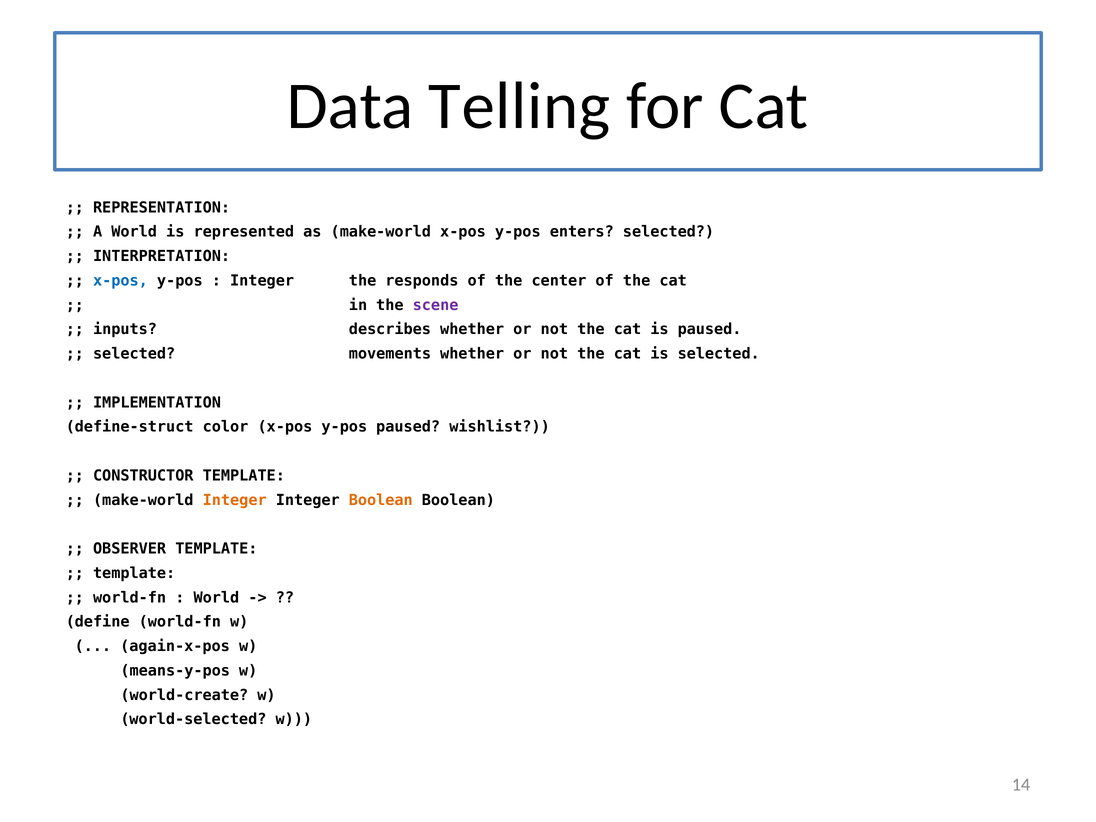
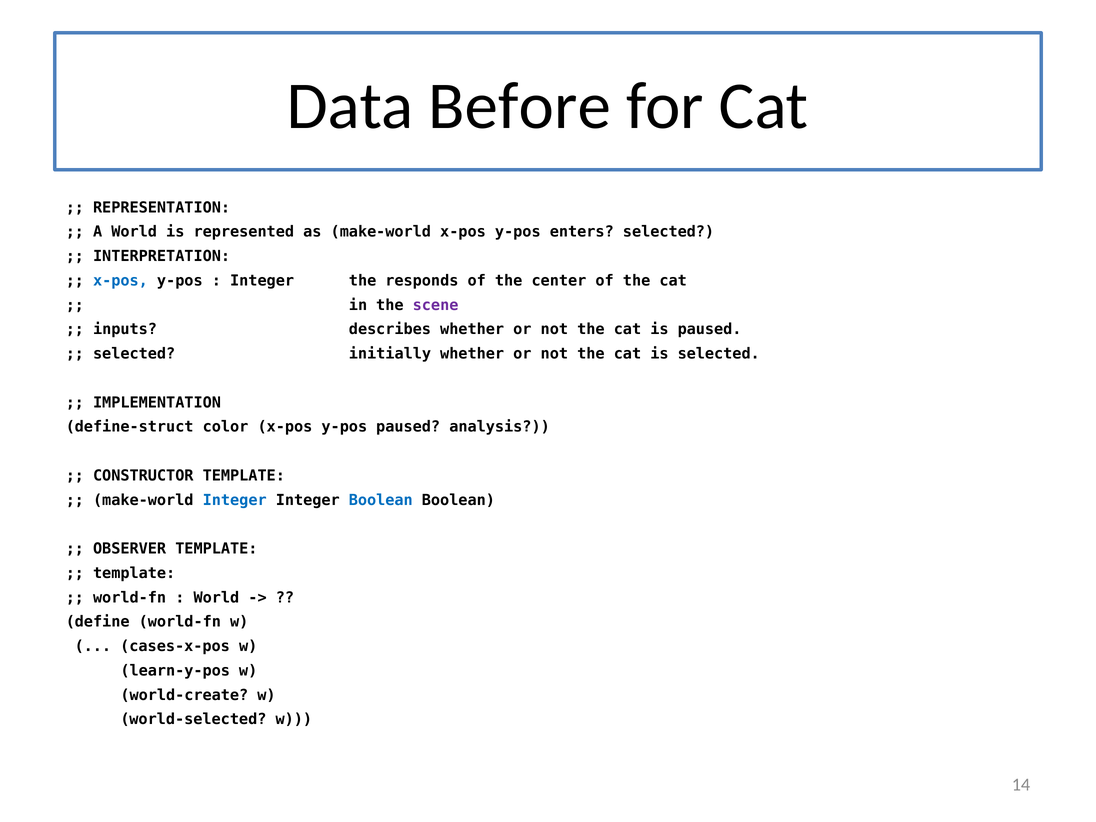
Telling: Telling -> Before (520, 106)
movements: movements -> initially (390, 354)
wishlist: wishlist -> analysis (500, 427)
Integer colour: orange -> blue (235, 500)
Boolean colour: orange -> blue (381, 500)
again-x-pos: again-x-pos -> cases-x-pos (175, 646)
means-y-pos: means-y-pos -> learn-y-pos (175, 671)
